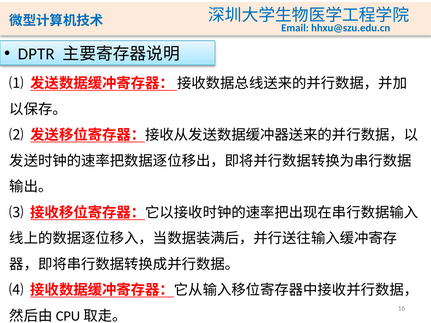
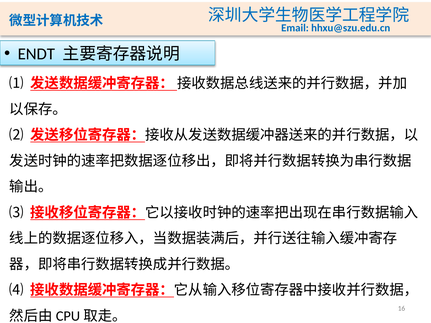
DPTR: DPTR -> ENDT (36, 54)
